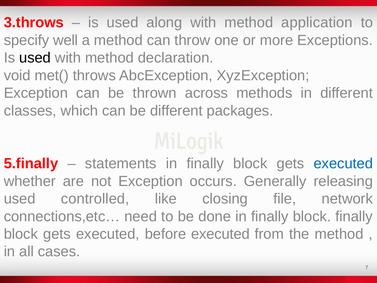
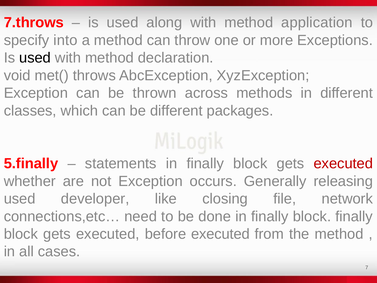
3.throws: 3.throws -> 7.throws (34, 23)
well: well -> into (65, 40)
executed colour: blue -> red (343, 163)
controlled: controlled -> developer (95, 199)
